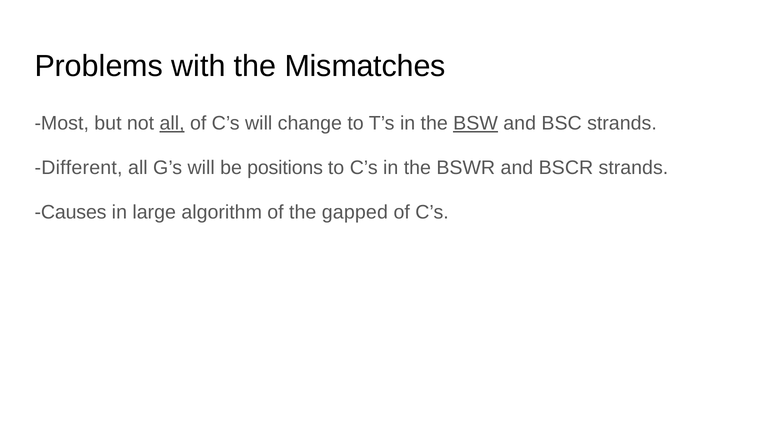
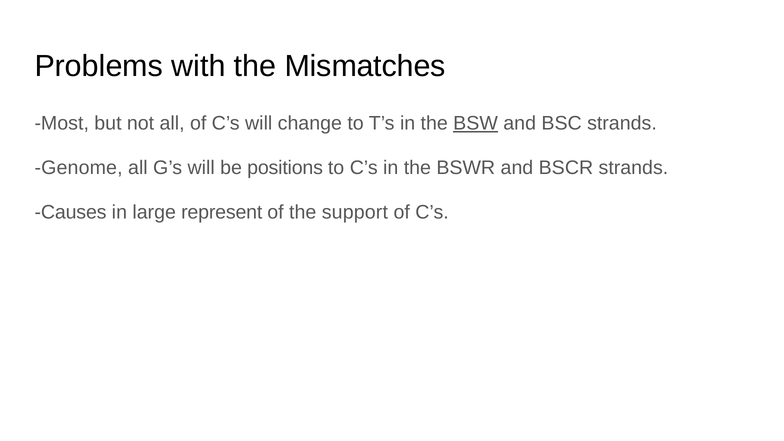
all underline: present -> none (172, 123)
Different: Different -> Genome (79, 168)
algorithm: algorithm -> represent (222, 212)
gapped: gapped -> support (355, 212)
